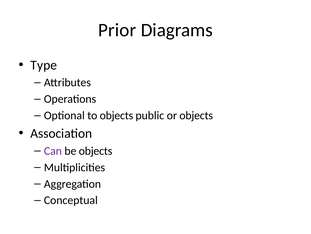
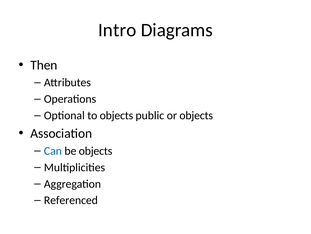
Prior: Prior -> Intro (117, 30)
Type: Type -> Then (44, 65)
Can colour: purple -> blue (53, 150)
Conceptual: Conceptual -> Referenced (71, 200)
